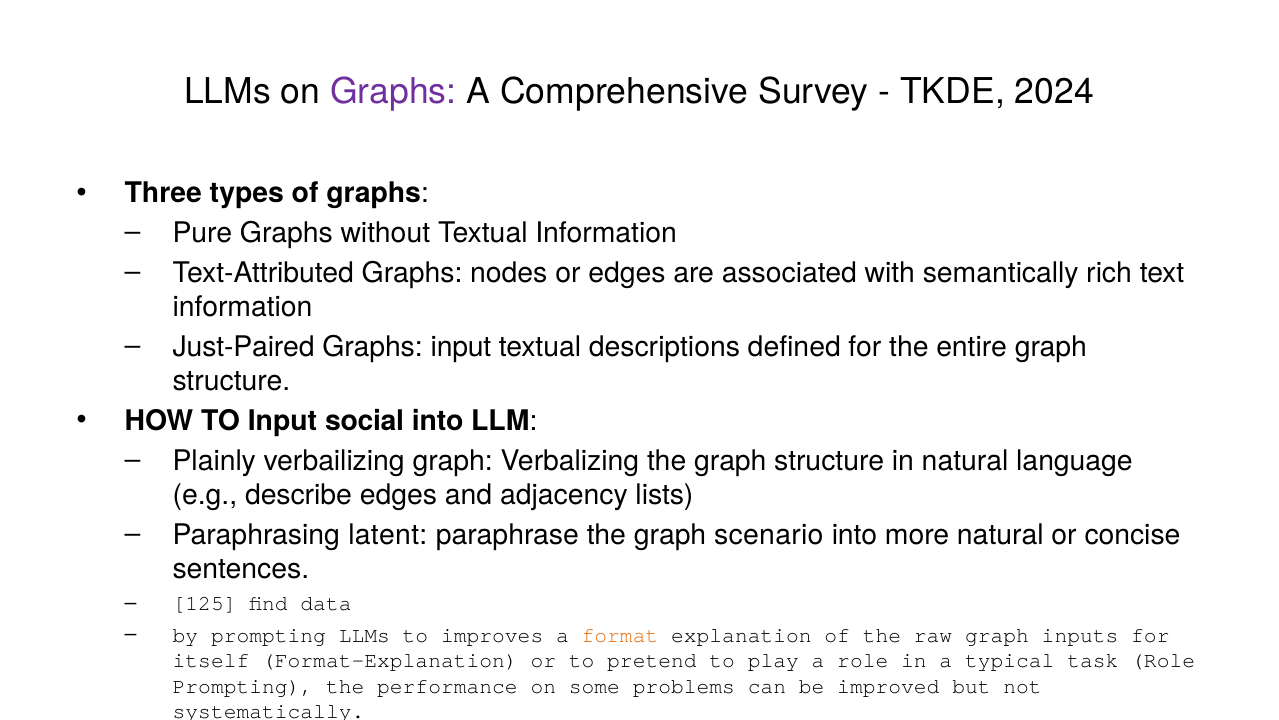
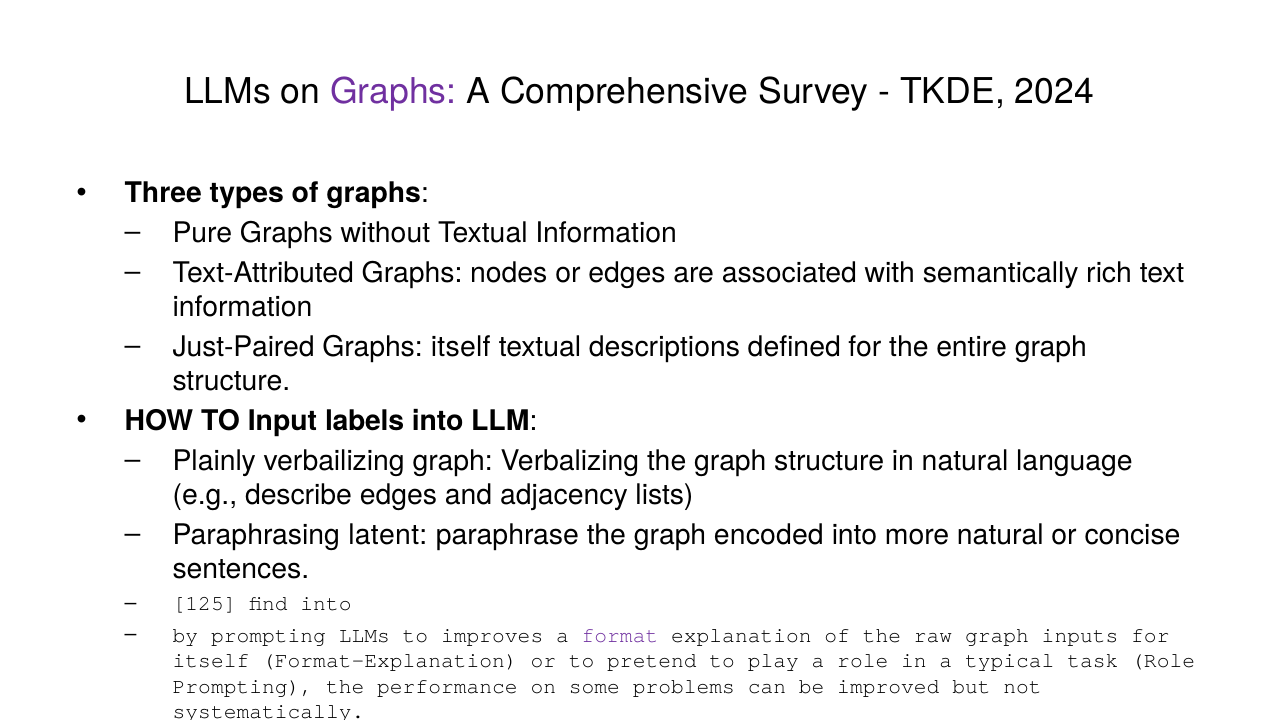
Graphs input: input -> itself (461, 347)
Input social: social -> labels (365, 421)
graph scenario: scenario -> encoded (769, 534)
find data: data -> into (326, 603)
format colour: orange -> purple (620, 635)
